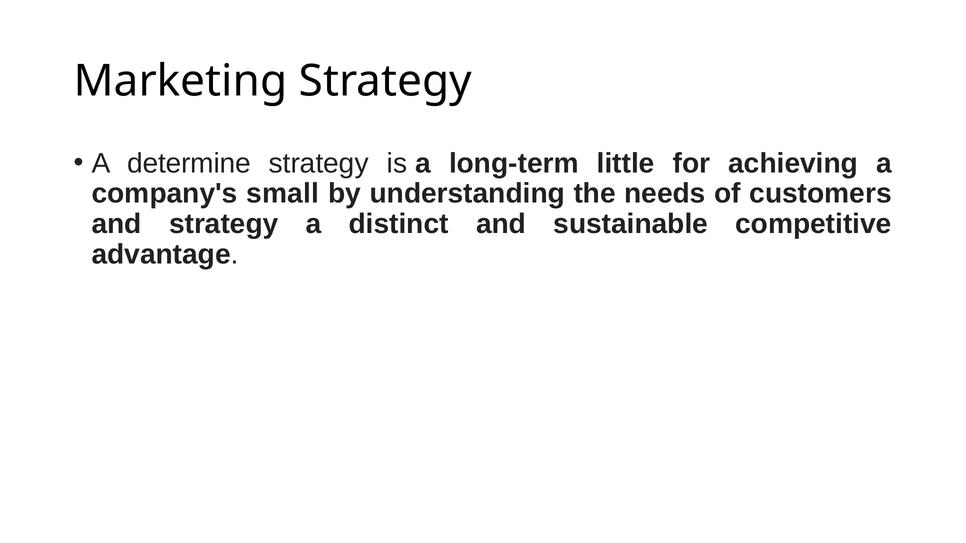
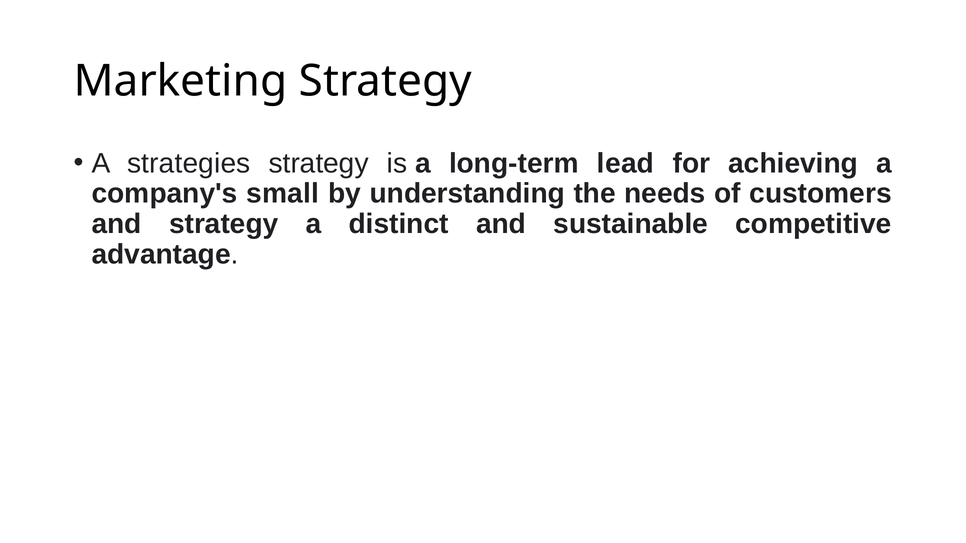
determine: determine -> strategies (189, 163)
little: little -> lead (626, 163)
